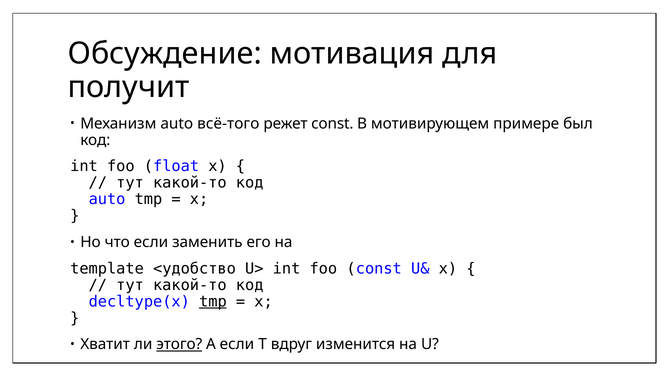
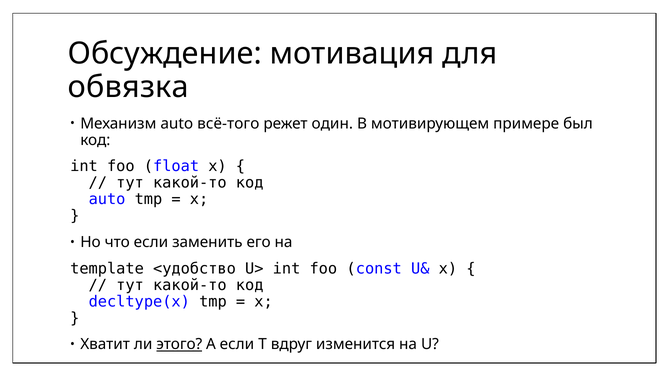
получит: получит -> обвязка (128, 87)
режет const: const -> один (332, 124)
tmp underline: present -> none (213, 302)
